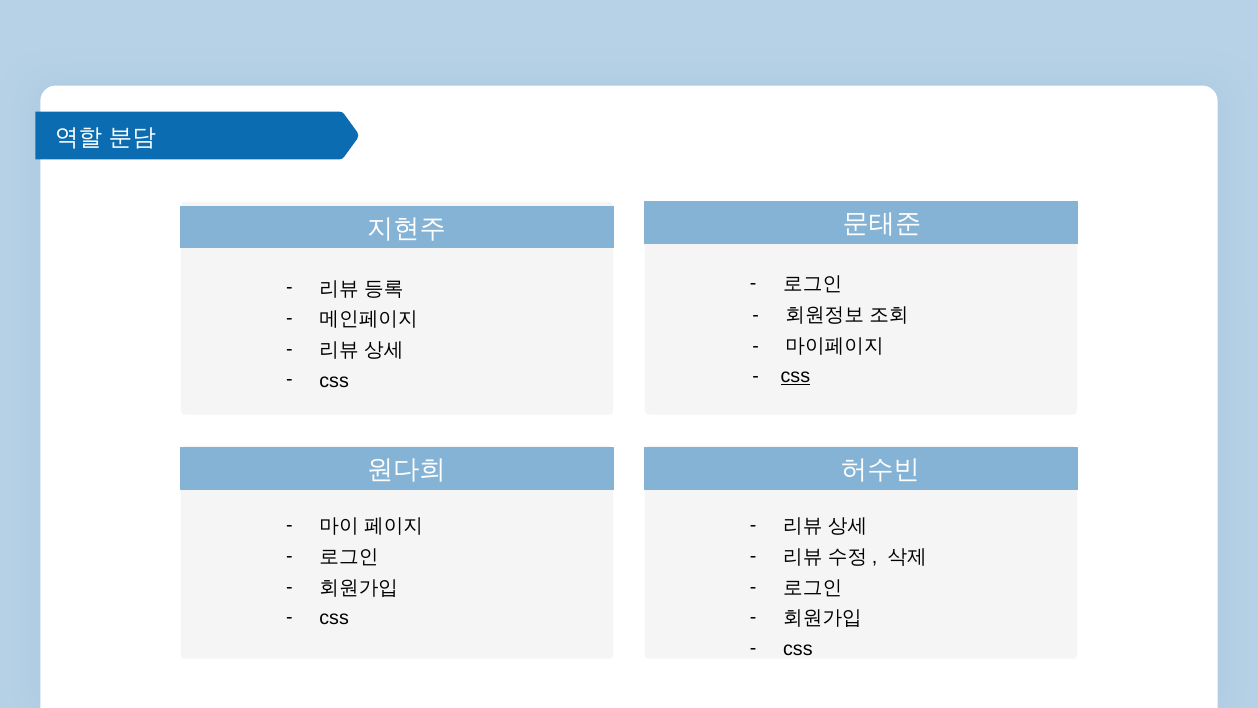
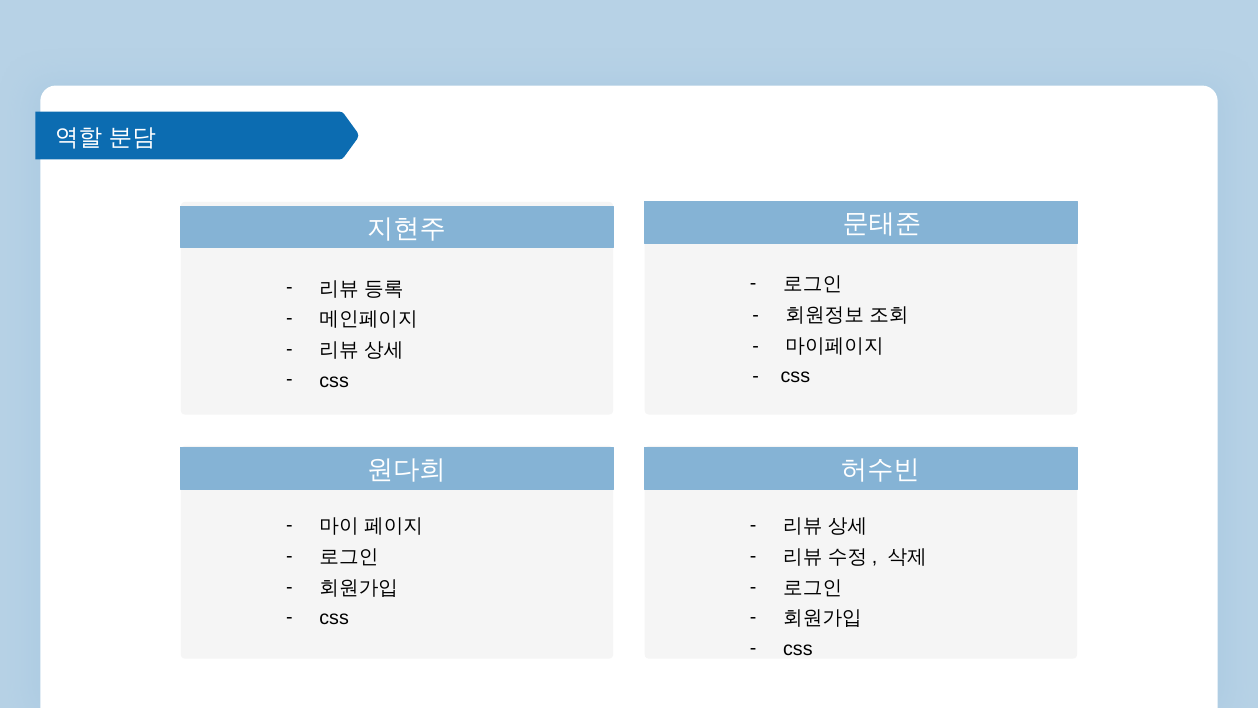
css underline: present -> none (795, 376)
